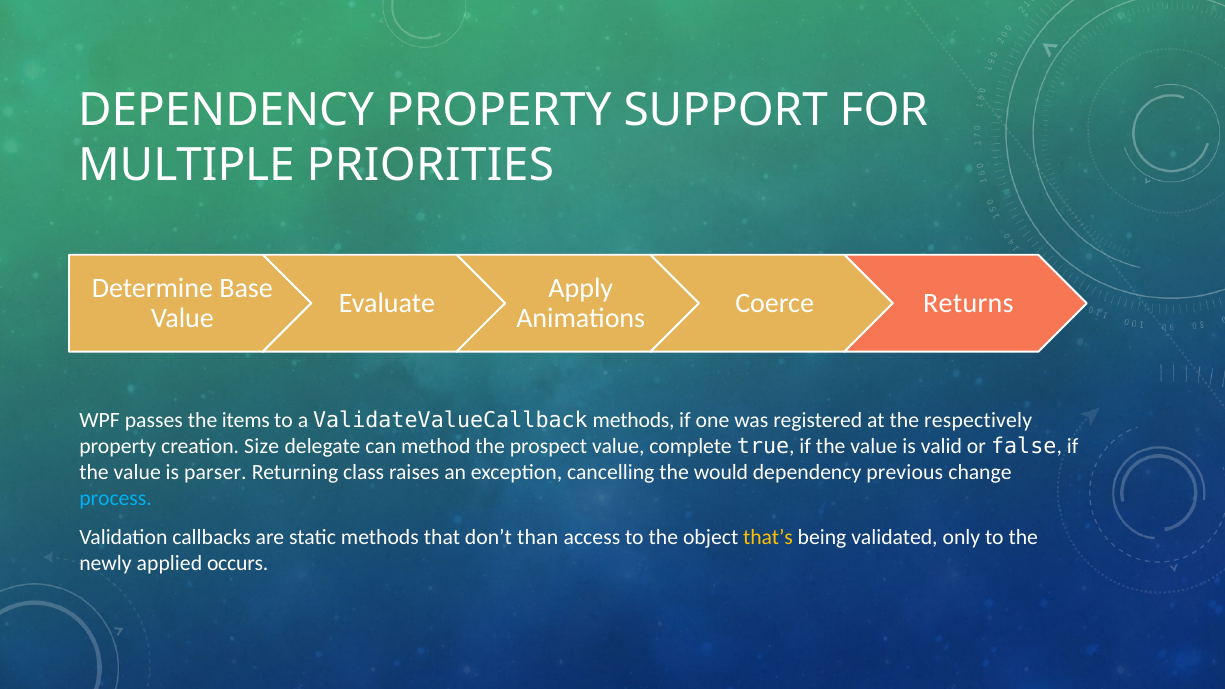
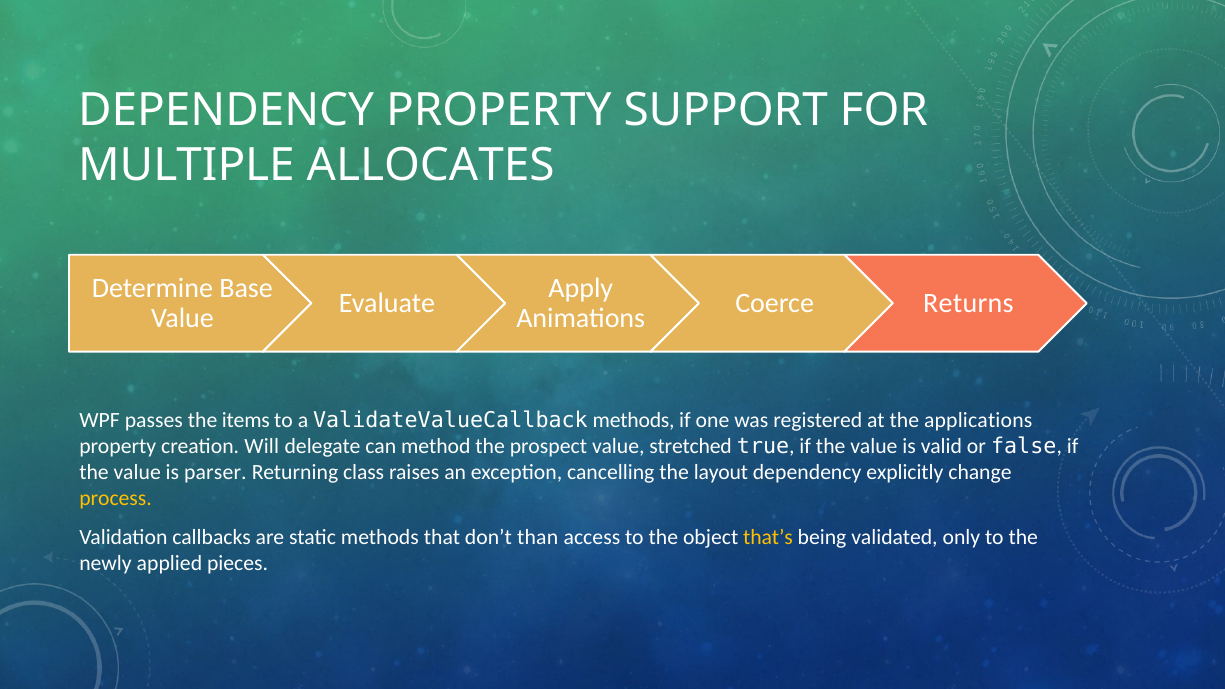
PRIORITIES: PRIORITIES -> ALLOCATES (431, 165)
respectively: respectively -> applications (978, 420)
Size: Size -> Will (262, 446)
complete: complete -> stretched (691, 446)
would: would -> layout (721, 473)
previous: previous -> explicitly (905, 473)
process colour: light blue -> yellow (116, 499)
occurs: occurs -> pieces (238, 563)
